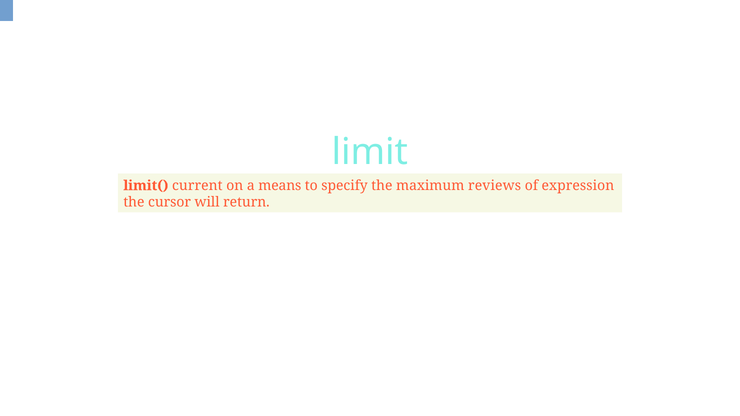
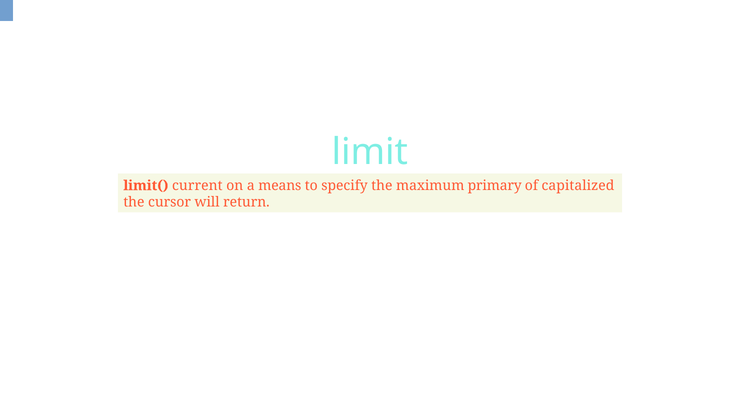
reviews: reviews -> primary (495, 186)
expression: expression -> capitalized (578, 186)
